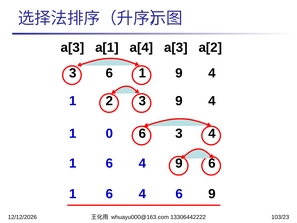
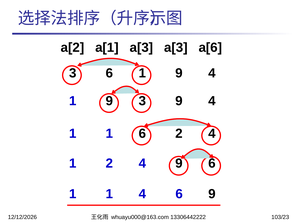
a[3: a[3 -> a[2 (72, 48)
a[1 a[4: a[4 -> a[3 (141, 48)
a[2: a[2 -> a[6 (210, 48)
2: 2 -> 9 (109, 101)
0: 0 -> 1 (109, 133)
6 3: 3 -> 2 (179, 133)
6: 6 -> 2 (109, 163)
6: 6 -> 1 (109, 194)
